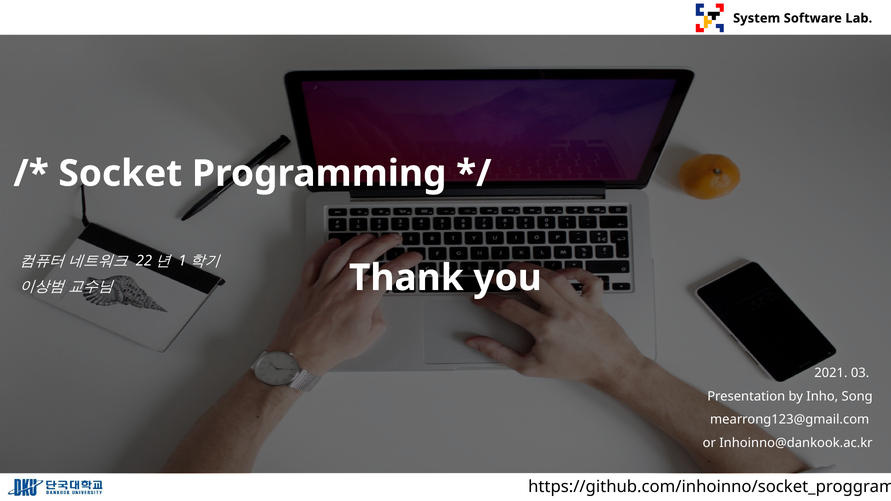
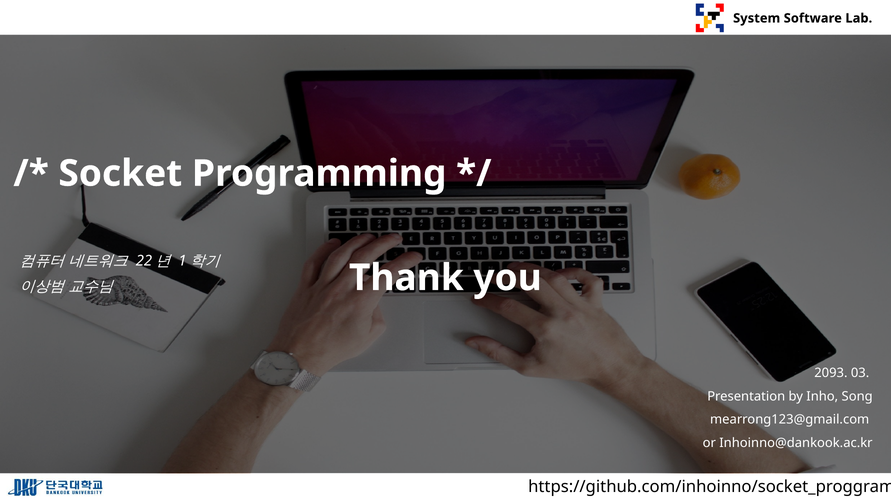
2021: 2021 -> 2093 (831, 373)
